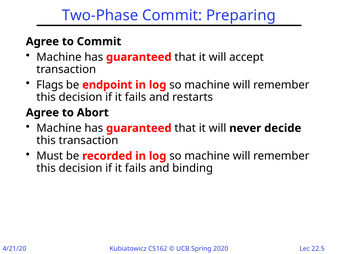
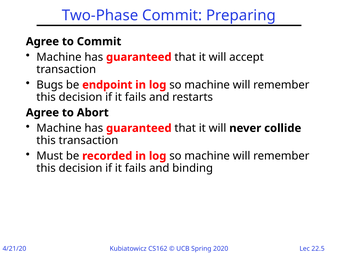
Flags: Flags -> Bugs (50, 85)
decide: decide -> collide (283, 128)
